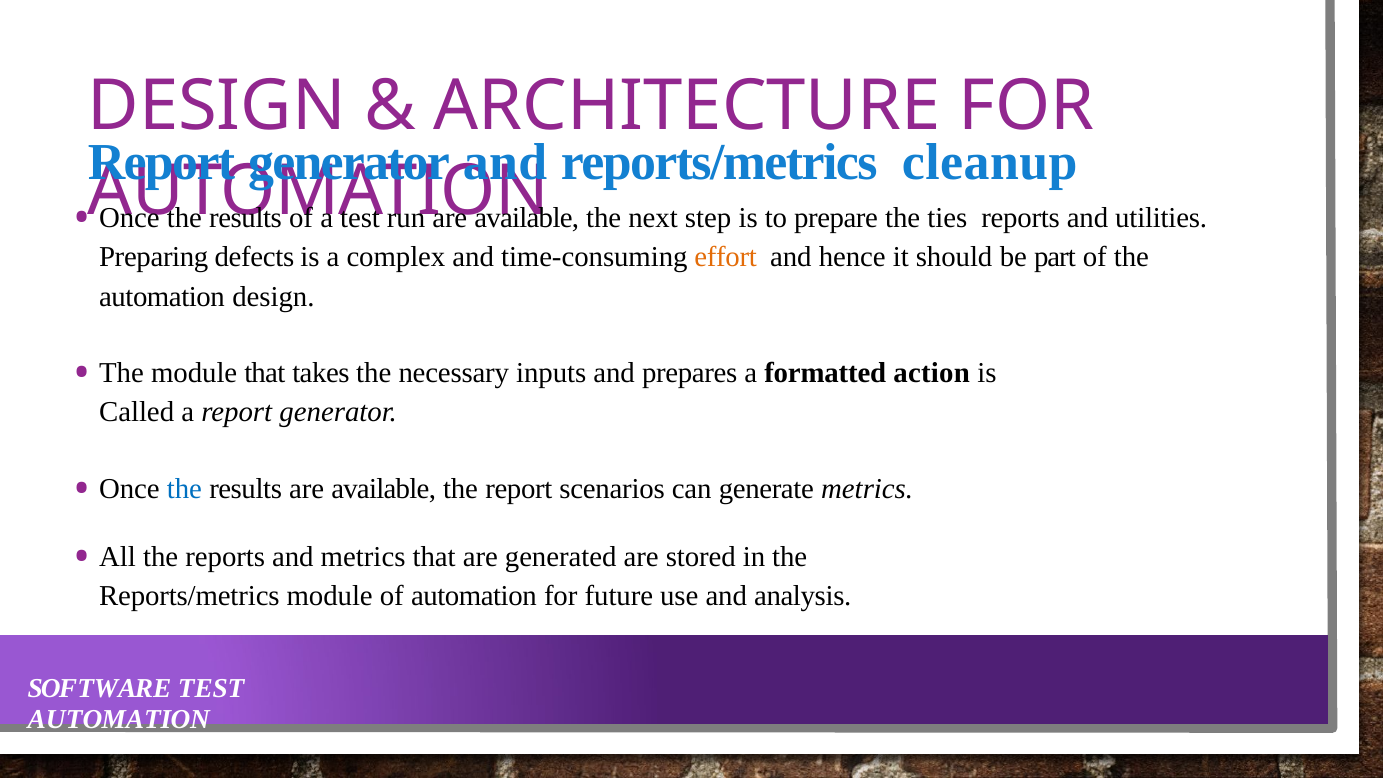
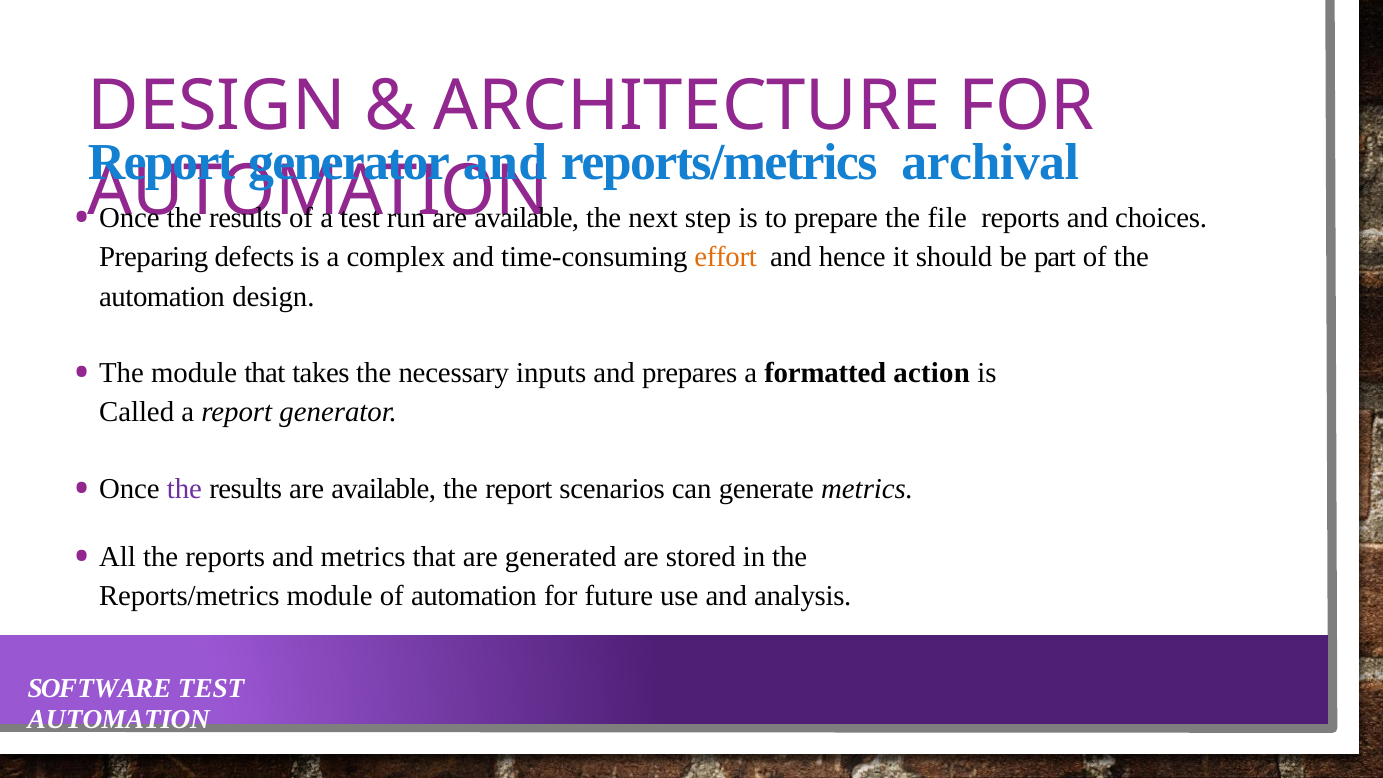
cleanup: cleanup -> archival (990, 162)
ties: ties -> file (947, 218)
utilities: utilities -> choices (1161, 218)
the colour: blue -> purple (184, 489)
